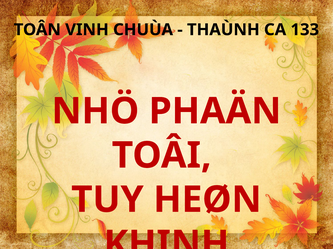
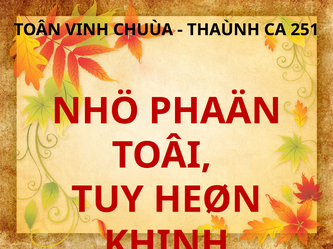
133: 133 -> 251 (305, 30)
